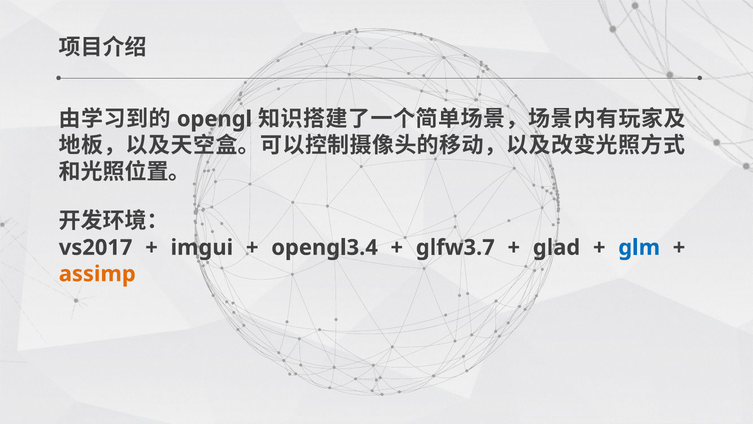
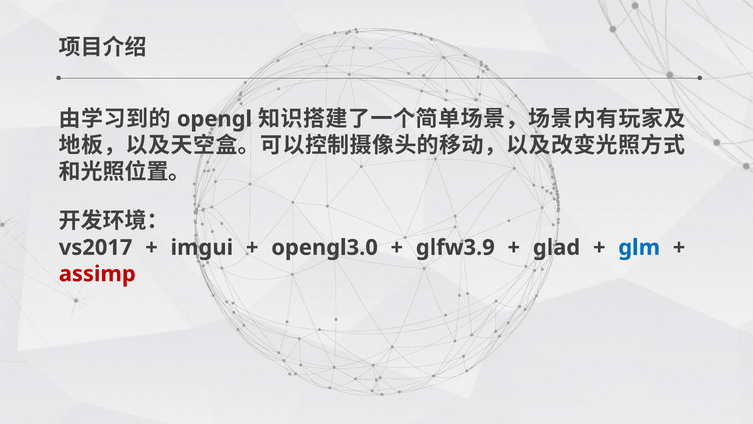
opengl3.4: opengl3.4 -> opengl3.0 (325, 247)
glfw3.7: glfw3.7 -> glfw3.9 (455, 247)
assimp colour: orange -> red (97, 274)
